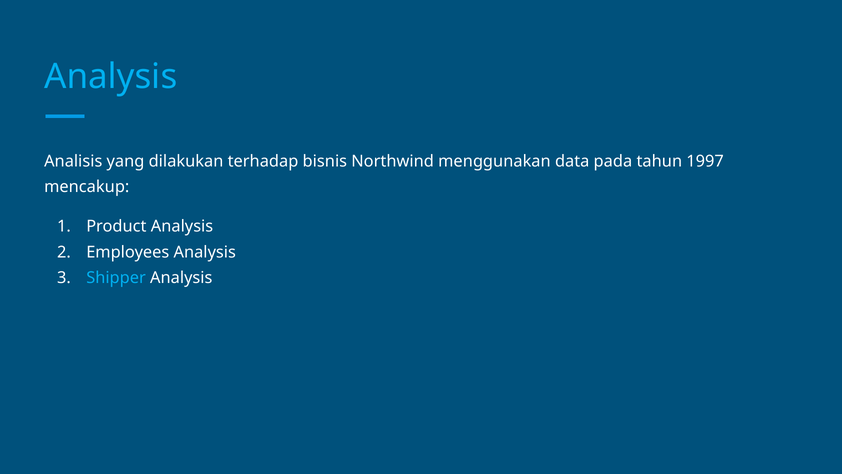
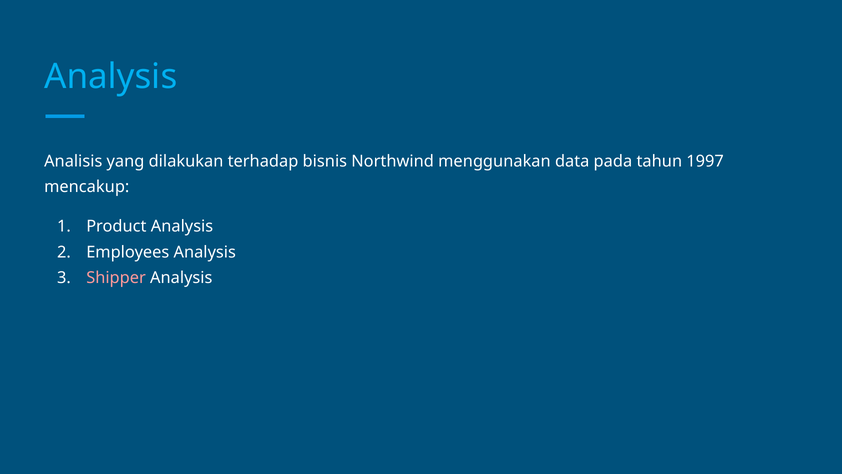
Shipper colour: light blue -> pink (116, 278)
